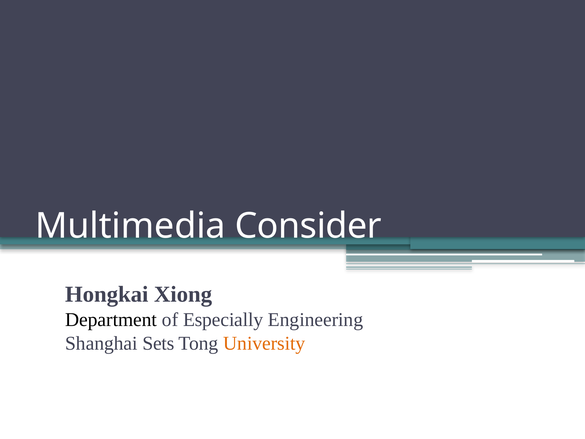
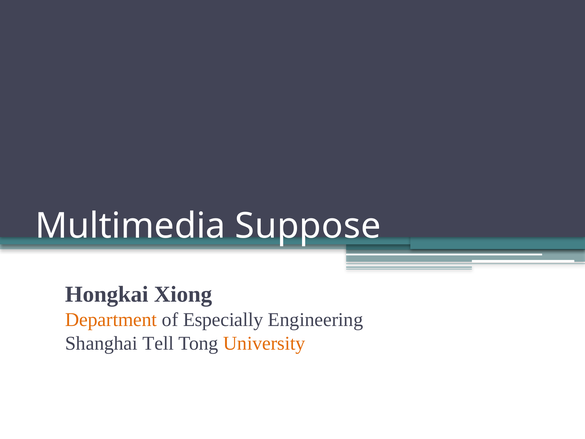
Consider: Consider -> Suppose (308, 226)
Department colour: black -> orange (111, 320)
Sets: Sets -> Tell (158, 343)
